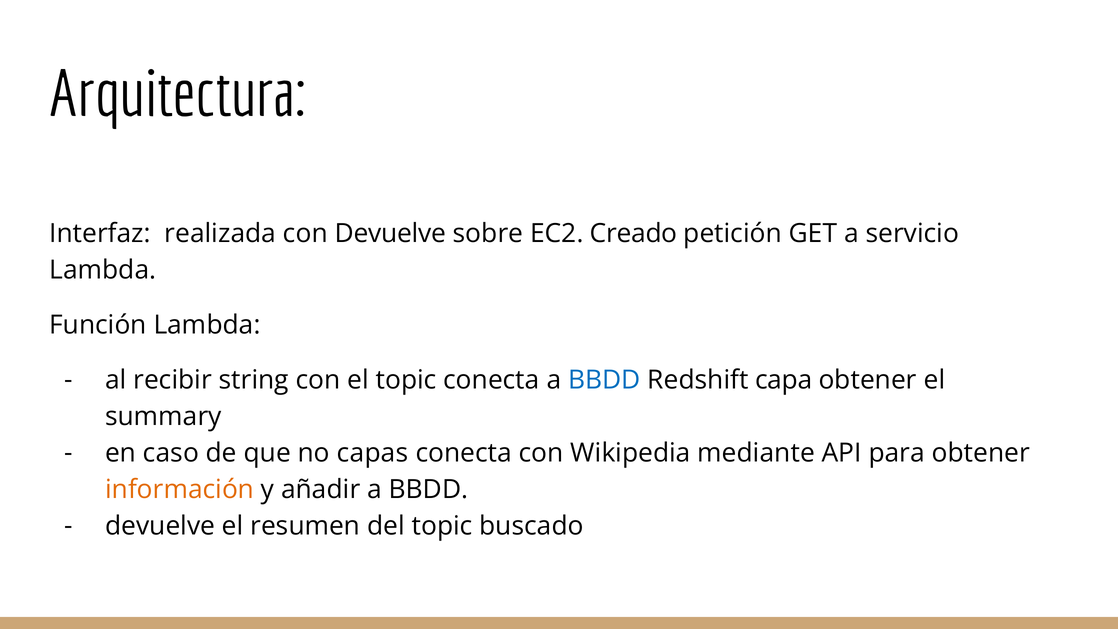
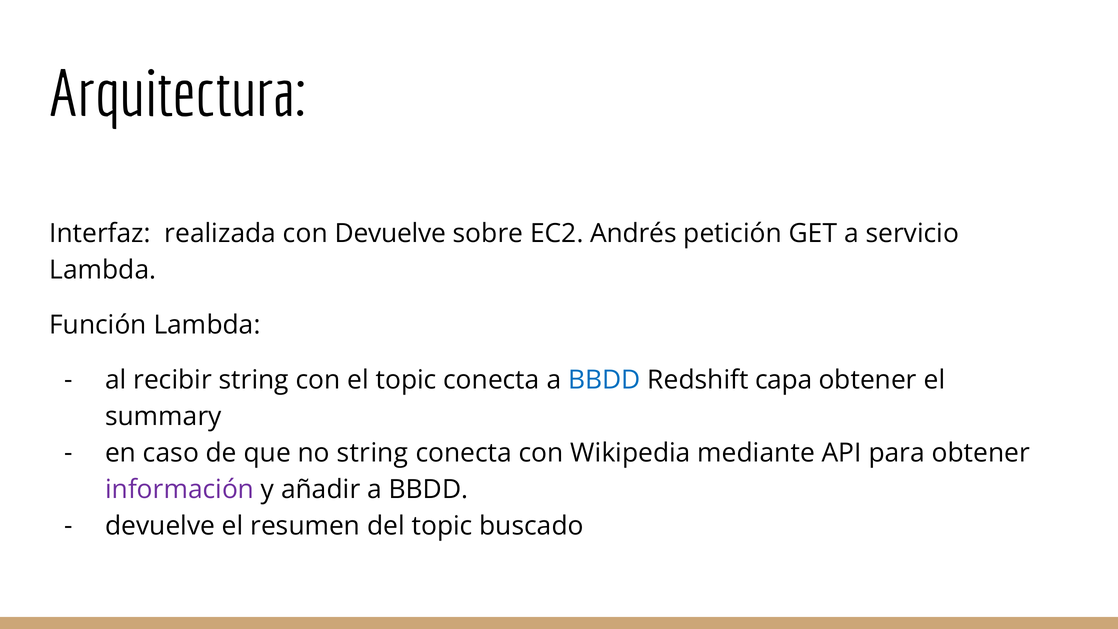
Creado: Creado -> Andrés (633, 234)
no capas: capas -> string (373, 453)
información colour: orange -> purple (180, 489)
